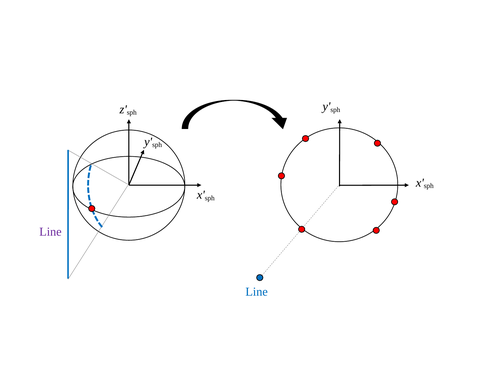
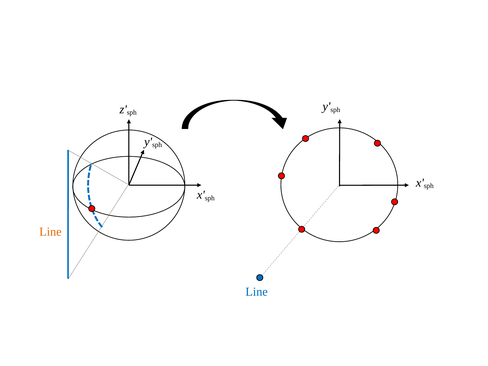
Line colour: purple -> orange (50, 232)
